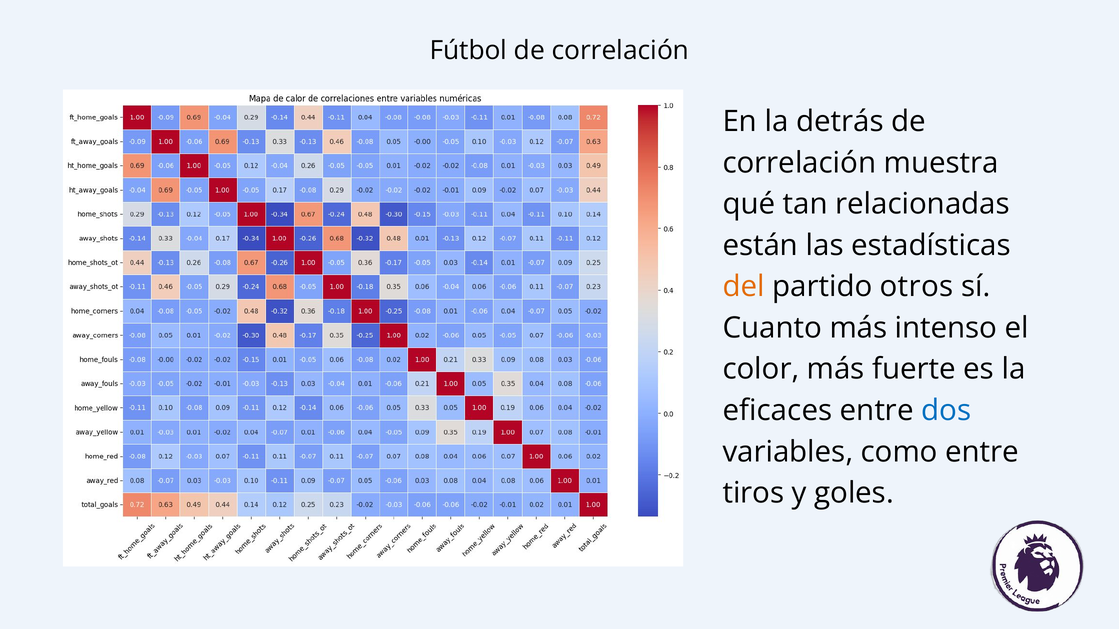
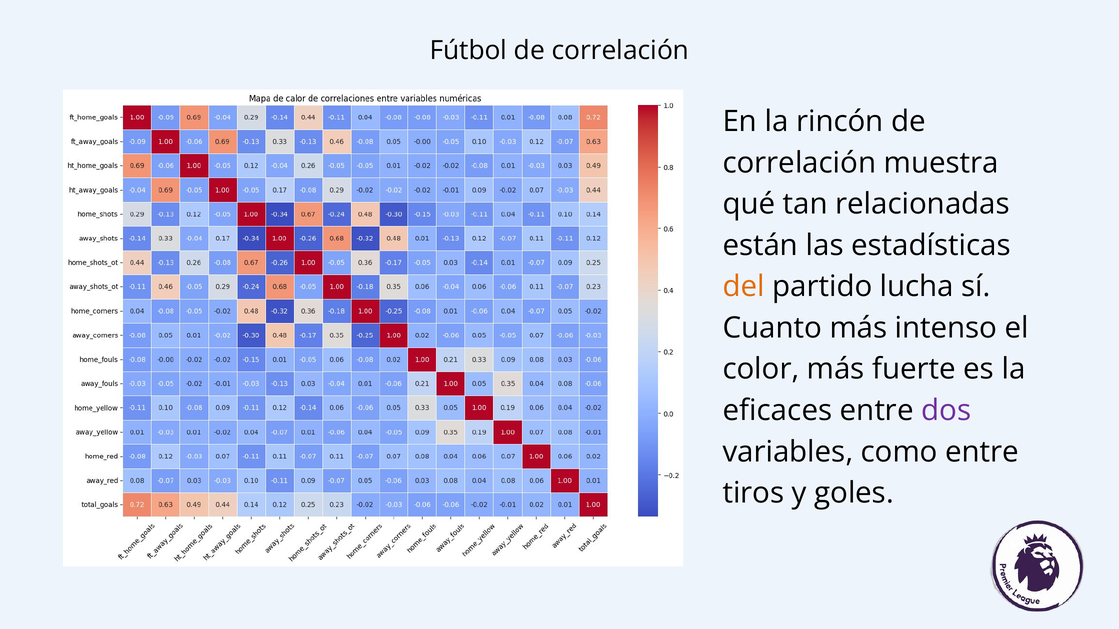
detrás: detrás -> rincón (840, 122)
otros: otros -> lucha (917, 287)
dos colour: blue -> purple (946, 411)
